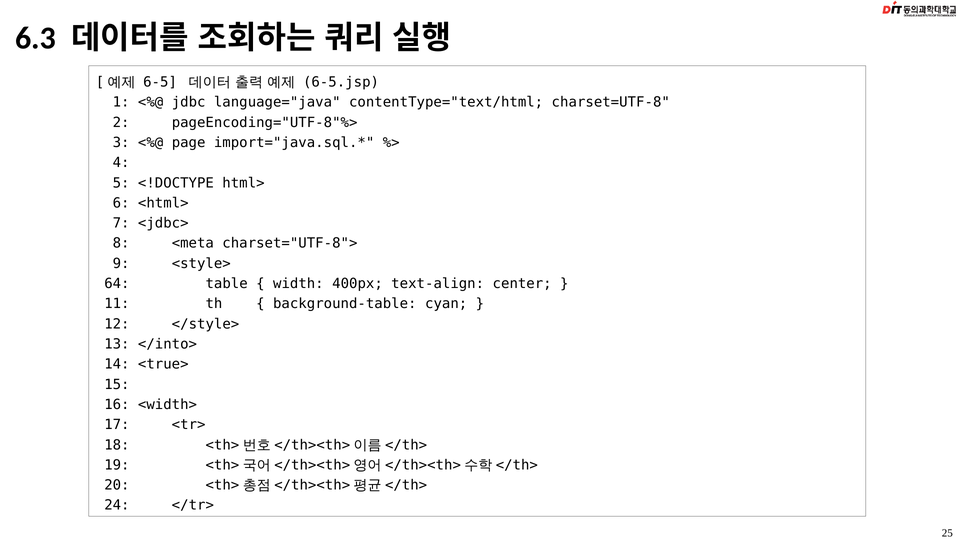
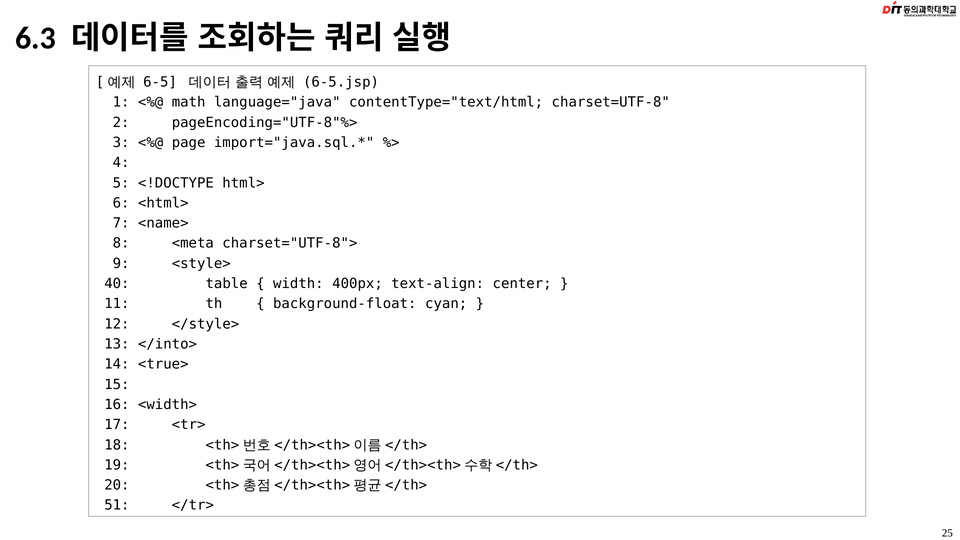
jdbc: jdbc -> math (189, 102)
<jdbc>: <jdbc> -> <name> (163, 223)
64: 64 -> 40 (117, 284)
background-table: background-table -> background-float (345, 304)
24: 24 -> 51 (117, 505)
